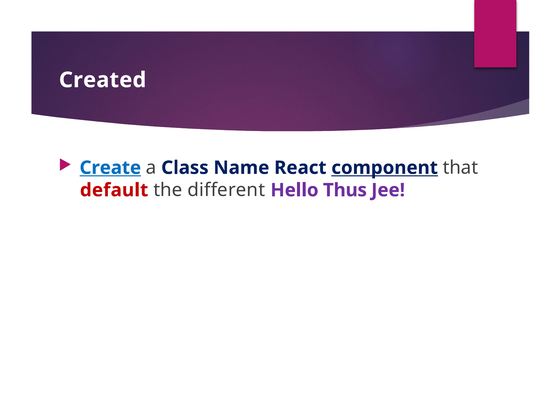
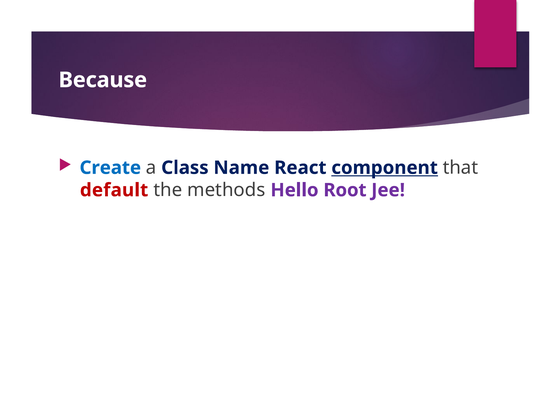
Created: Created -> Because (103, 80)
Create underline: present -> none (110, 168)
different: different -> methods (226, 190)
Thus: Thus -> Root (345, 190)
